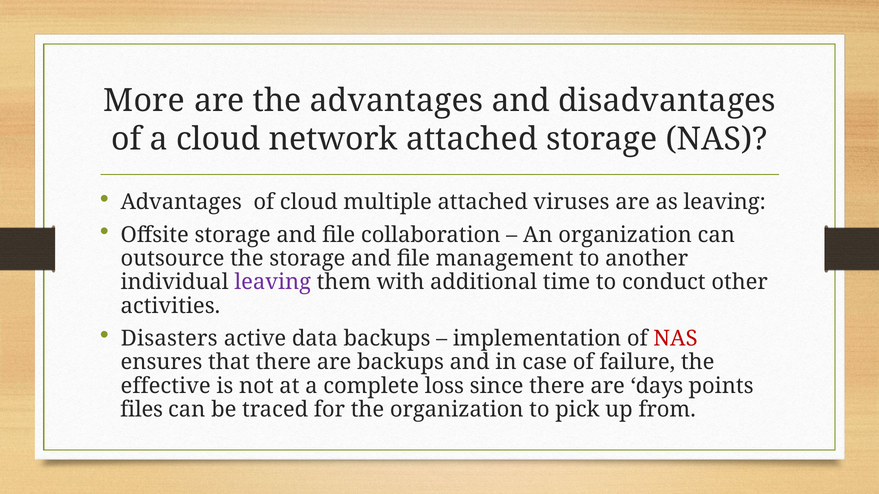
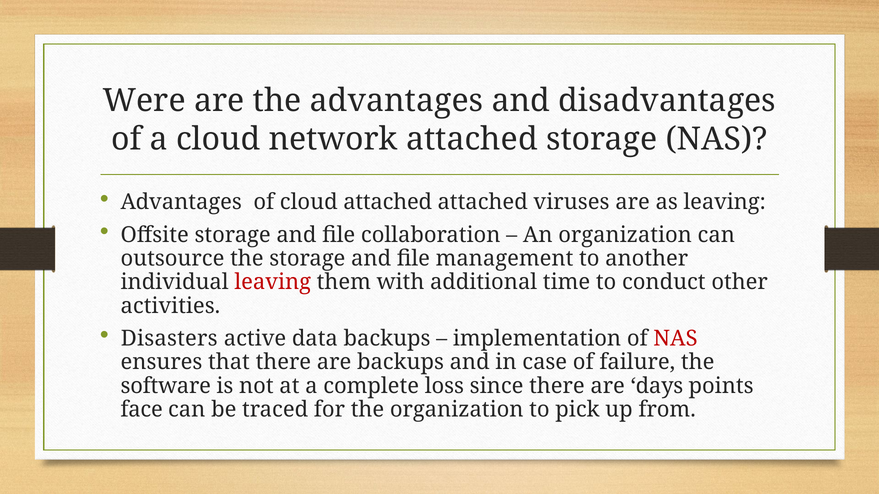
More: More -> Were (144, 101)
cloud multiple: multiple -> attached (388, 202)
leaving colour: purple -> red (273, 282)
effective: effective -> software (166, 386)
files: files -> face (142, 410)
